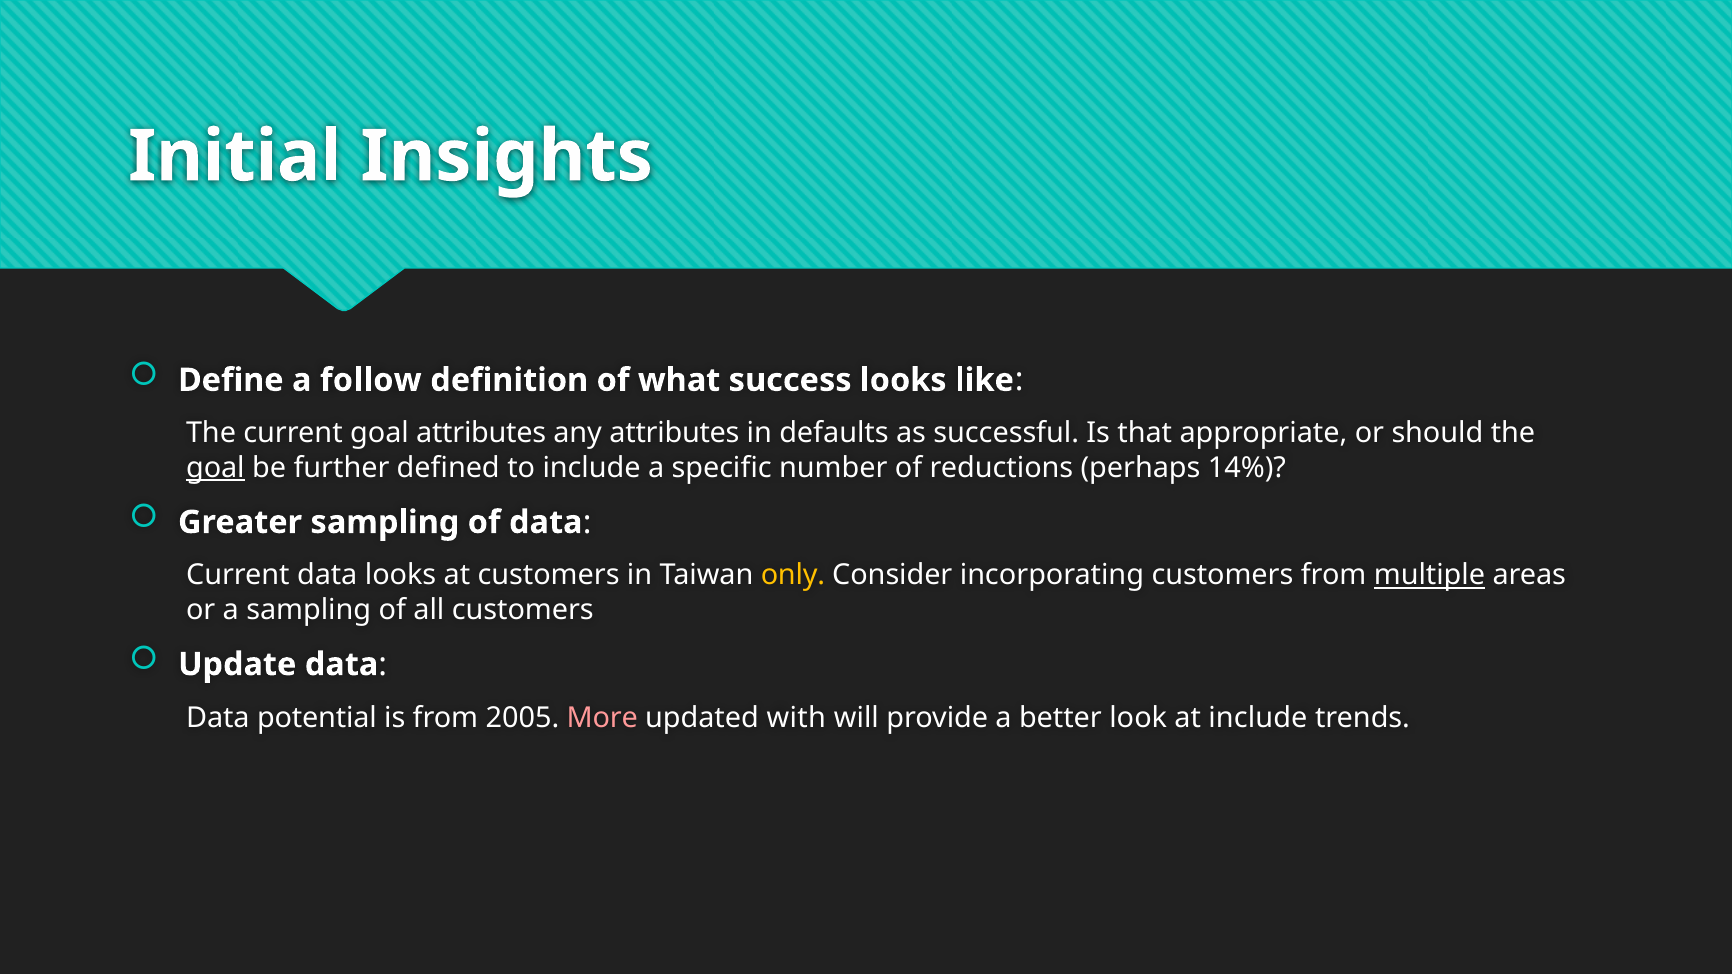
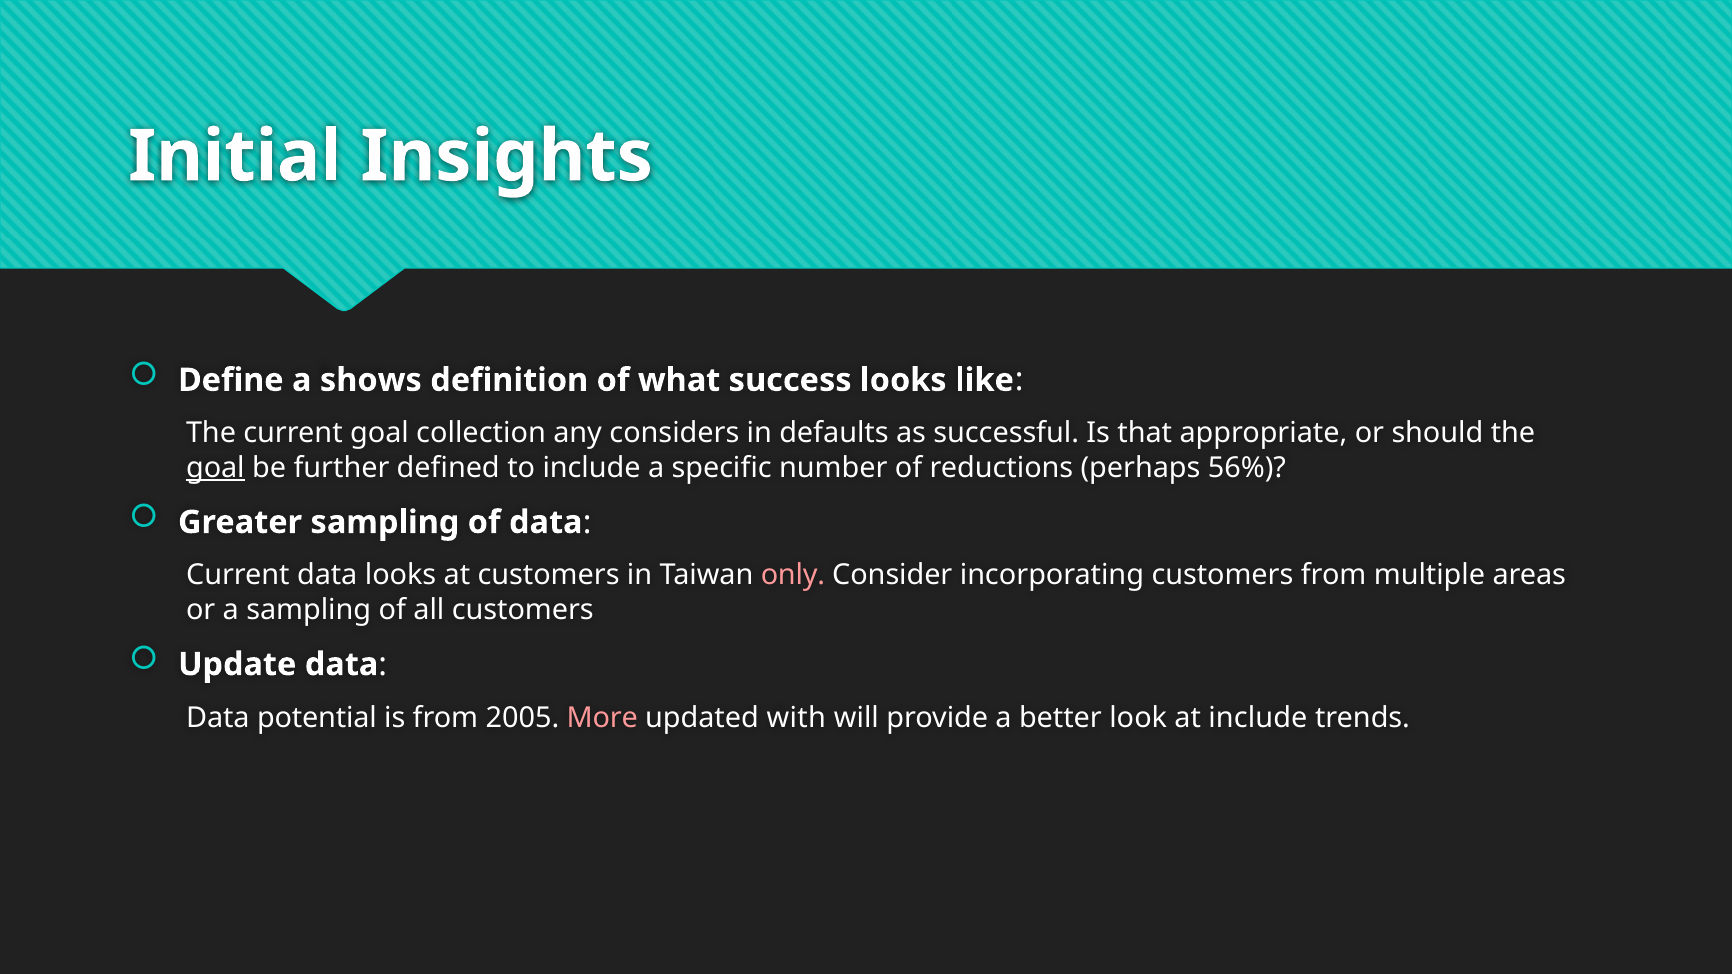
follow: follow -> shows (371, 380)
goal attributes: attributes -> collection (481, 433)
any attributes: attributes -> considers (674, 433)
14%: 14% -> 56% (1247, 468)
only colour: yellow -> pink (793, 576)
multiple underline: present -> none (1429, 576)
